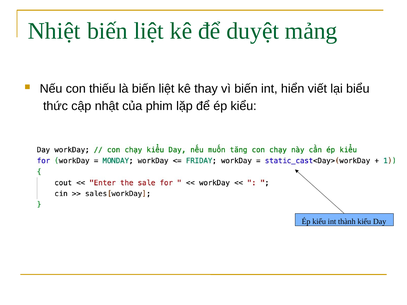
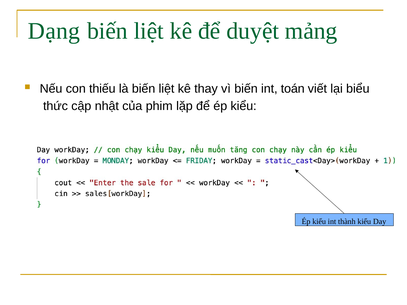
Nhiệt: Nhiệt -> Dạng (54, 31)
hiển: hiển -> toán (293, 89)
